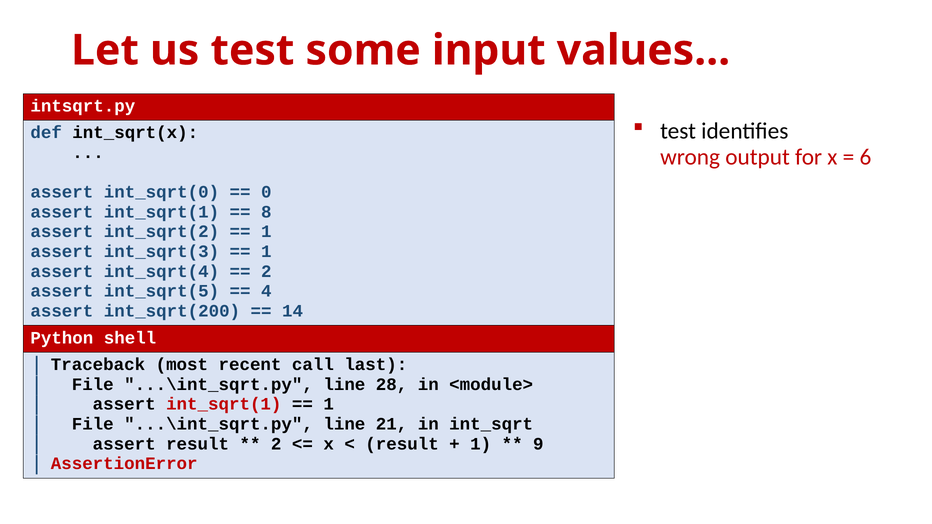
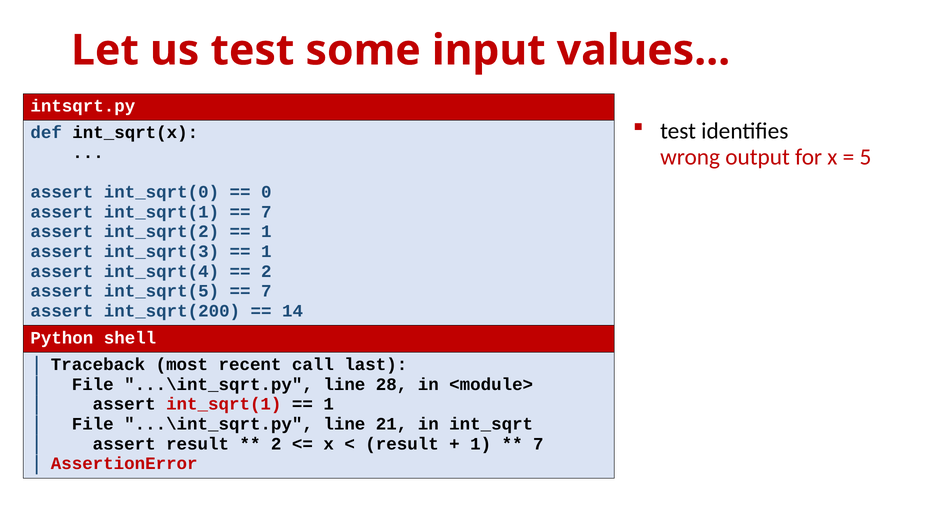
6: 6 -> 5 (866, 157)
8: 8 -> 7 (266, 212)
4: 4 -> 7 (266, 291)
9: 9 -> 7 (538, 444)
